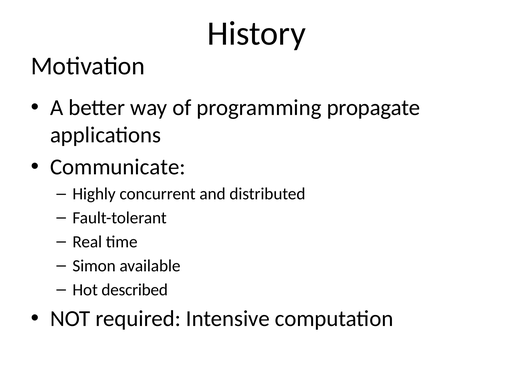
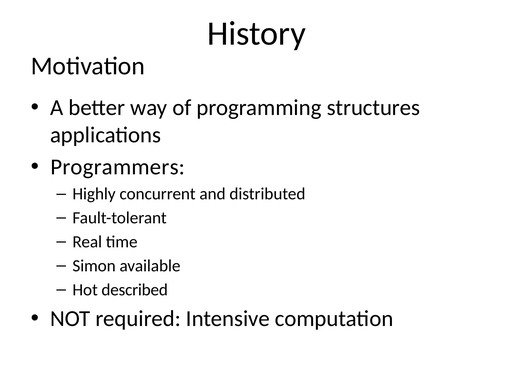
propagate: propagate -> structures (373, 108)
Communicate: Communicate -> Programmers (118, 167)
